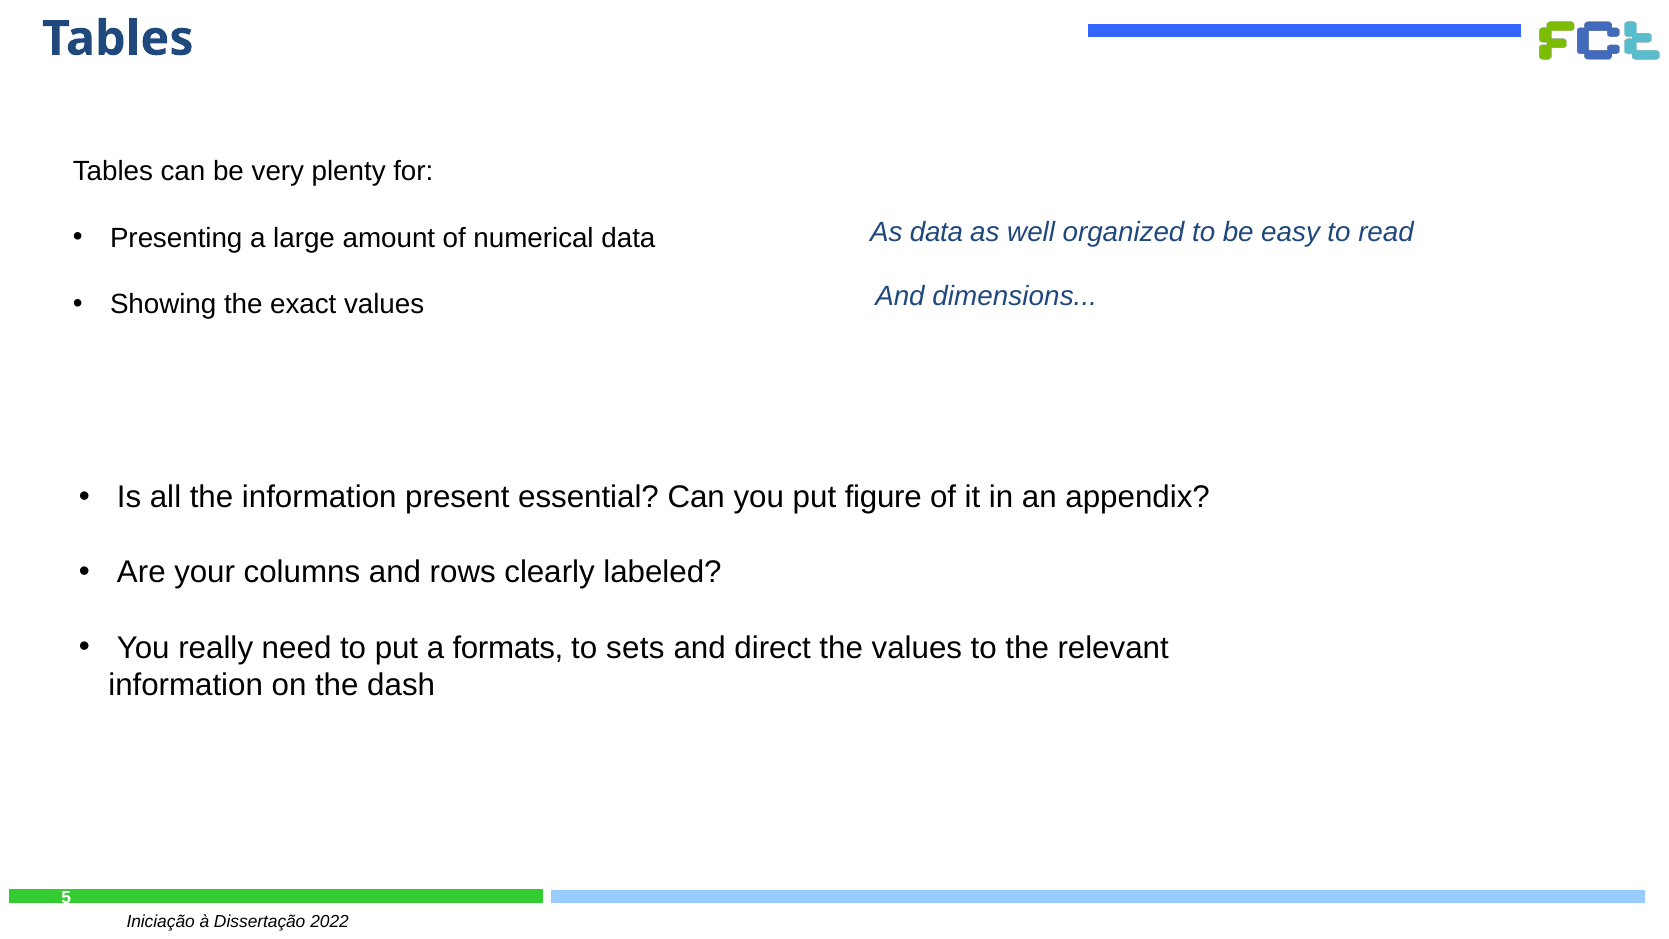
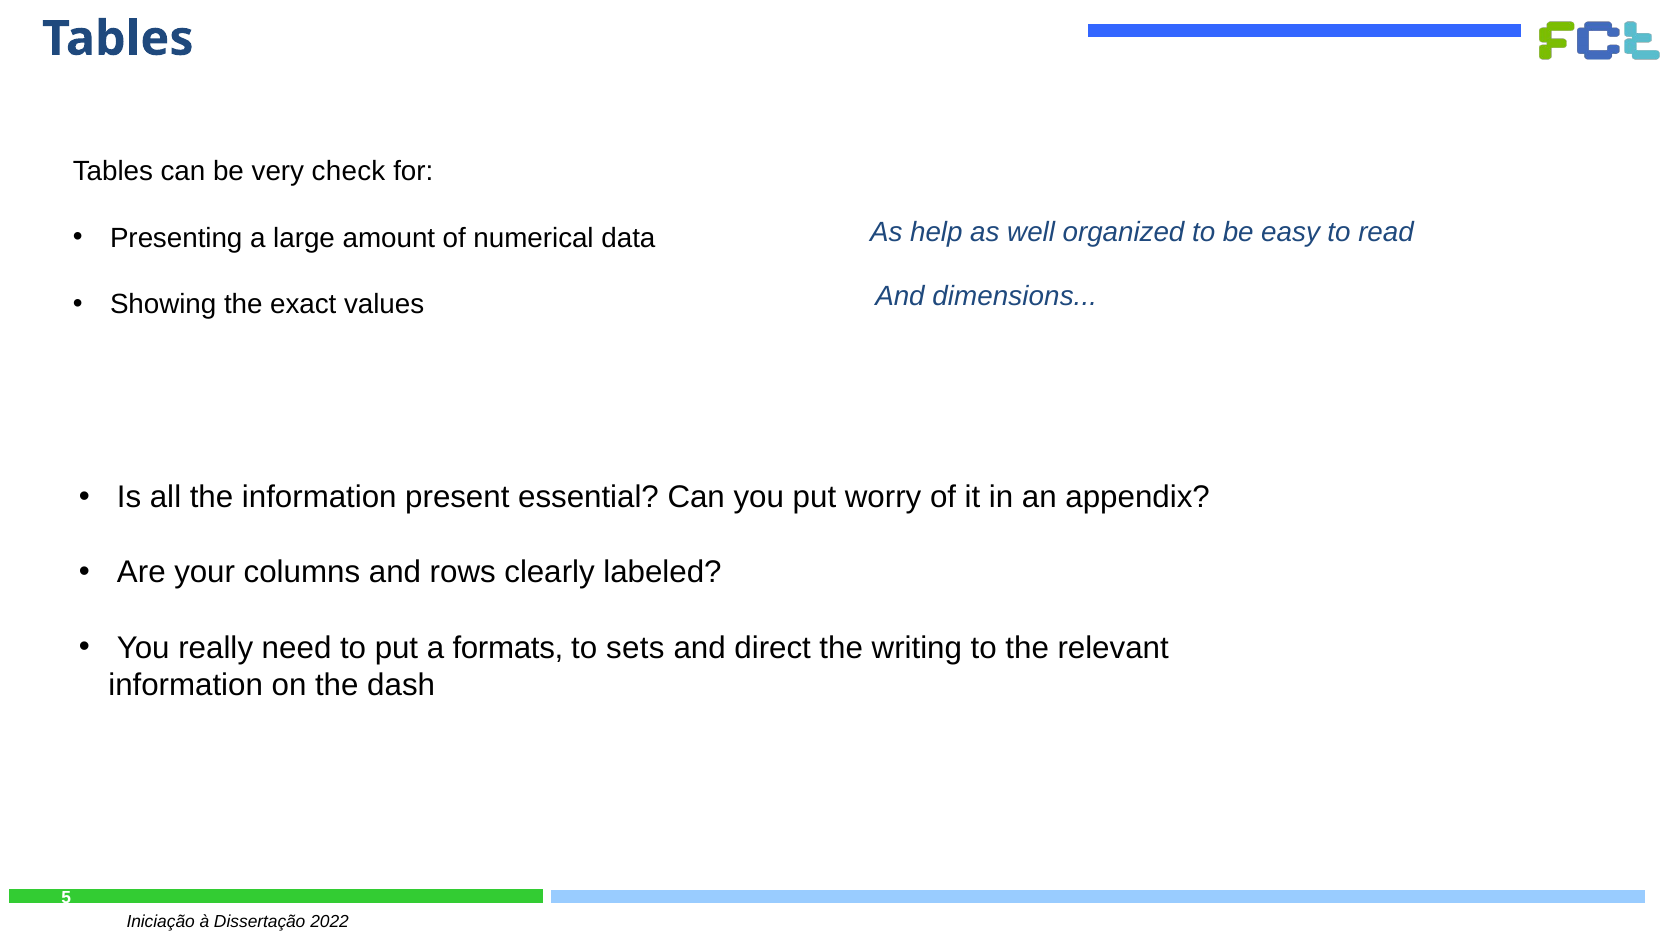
plenty: plenty -> check (349, 171)
As data: data -> help (936, 232)
figure: figure -> worry (883, 497)
the values: values -> writing (917, 648)
